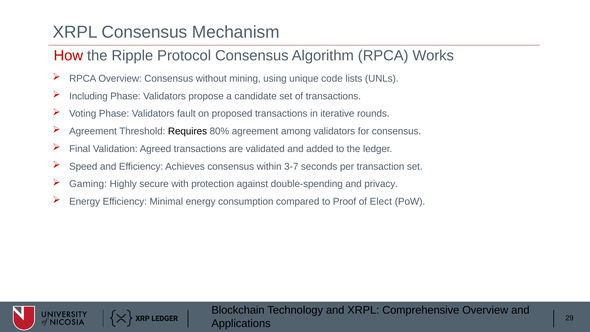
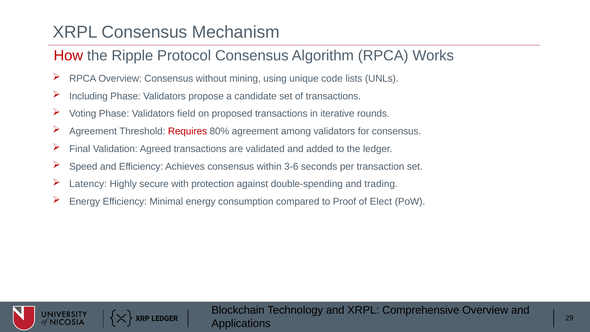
fault: fault -> field (186, 114)
Requires colour: black -> red (188, 131)
3-7: 3-7 -> 3-6 (291, 166)
Gaming: Gaming -> Latency (88, 184)
privacy: privacy -> trading (381, 184)
